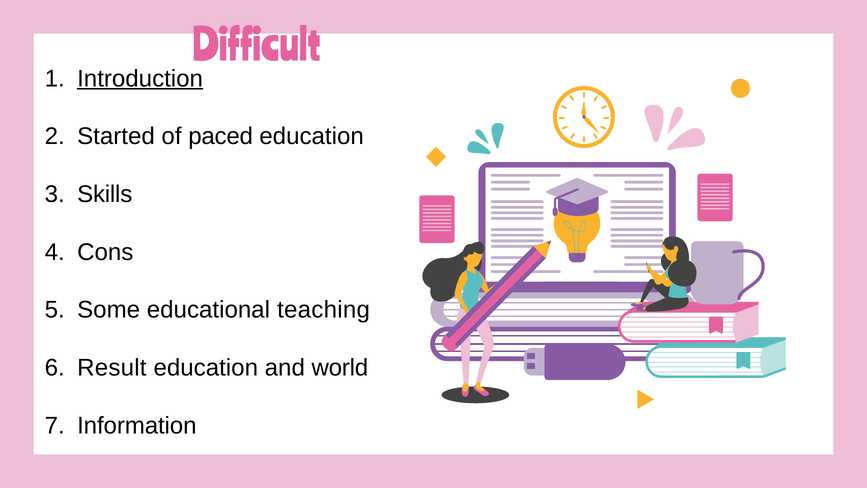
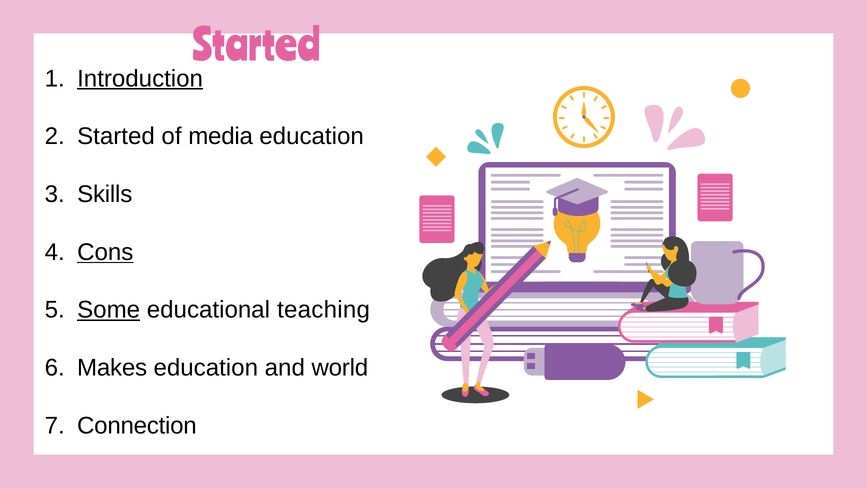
Difficult: Difficult -> Started (256, 47)
paced: paced -> media (221, 136)
Cons underline: none -> present (105, 252)
Some underline: none -> present (109, 310)
Result: Result -> Makes (112, 368)
Information: Information -> Connection (137, 425)
